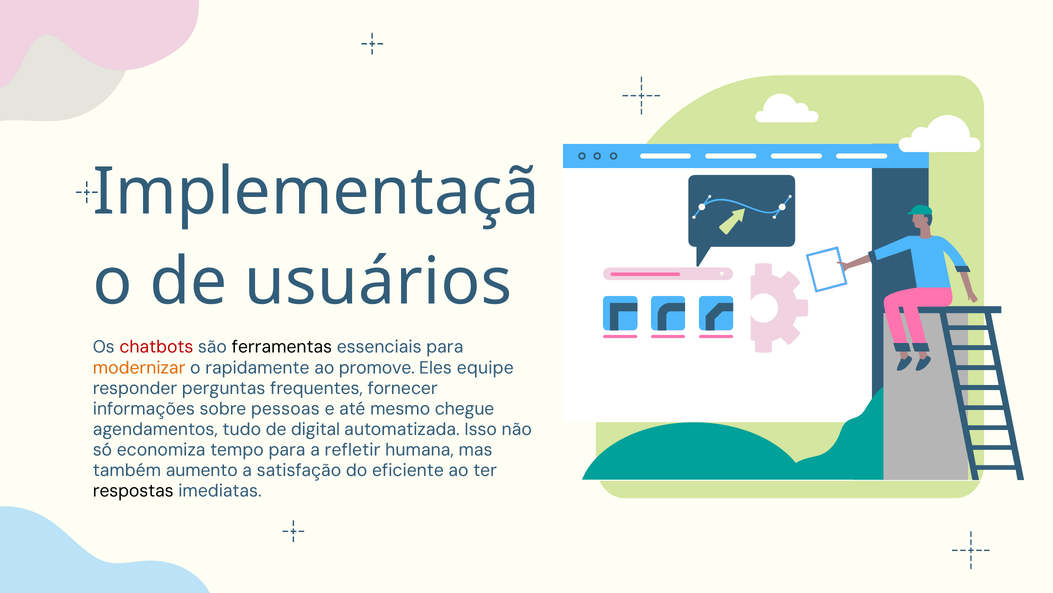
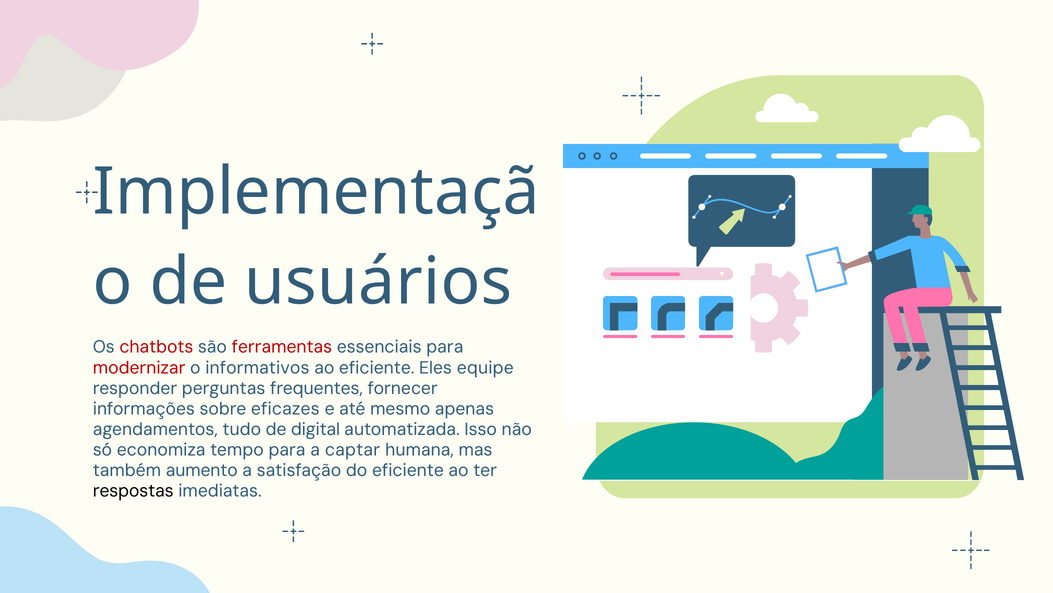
ferramentas colour: black -> red (282, 347)
modernizar colour: orange -> red (139, 367)
rapidamente: rapidamente -> informativos (257, 367)
ao promove: promove -> eficiente (377, 367)
pessoas: pessoas -> eficazes (285, 408)
chegue: chegue -> apenas (464, 408)
refletir: refletir -> captar (353, 449)
